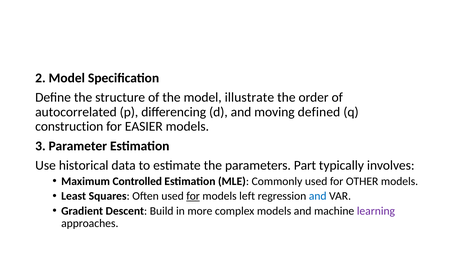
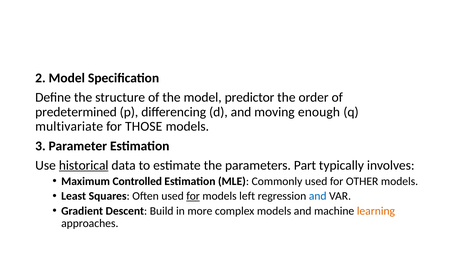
illustrate: illustrate -> predictor (250, 97)
autocorrelated: autocorrelated -> predetermined (76, 112)
defined: defined -> enough (319, 112)
construction: construction -> multivariate (69, 126)
EASIER: EASIER -> THOSE (144, 126)
historical underline: none -> present (84, 165)
learning colour: purple -> orange (376, 211)
